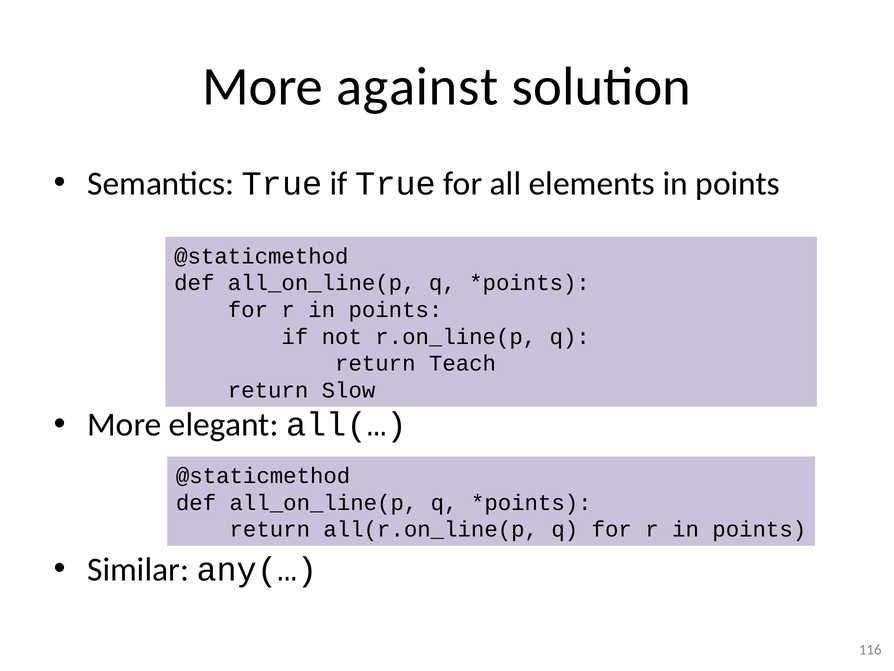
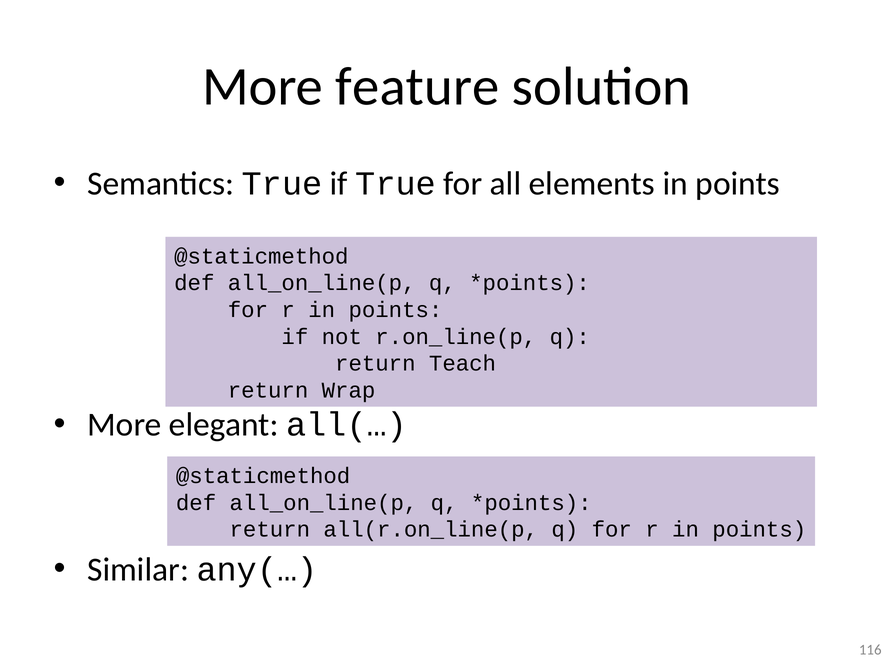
against: against -> feature (417, 87)
Slow: Slow -> Wrap (349, 390)
